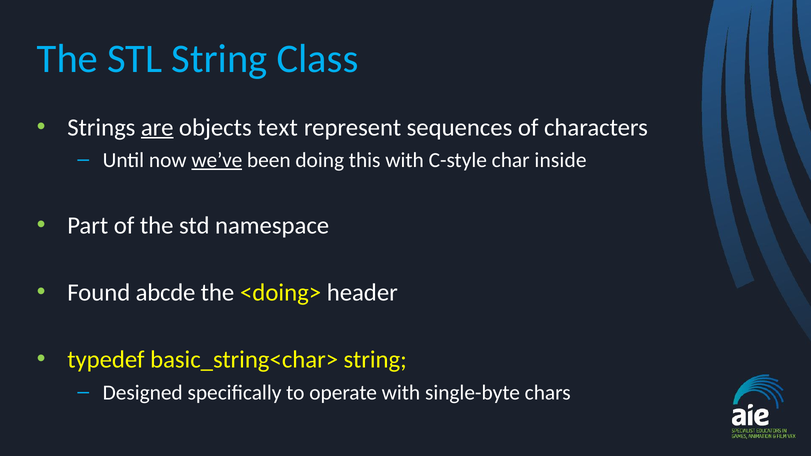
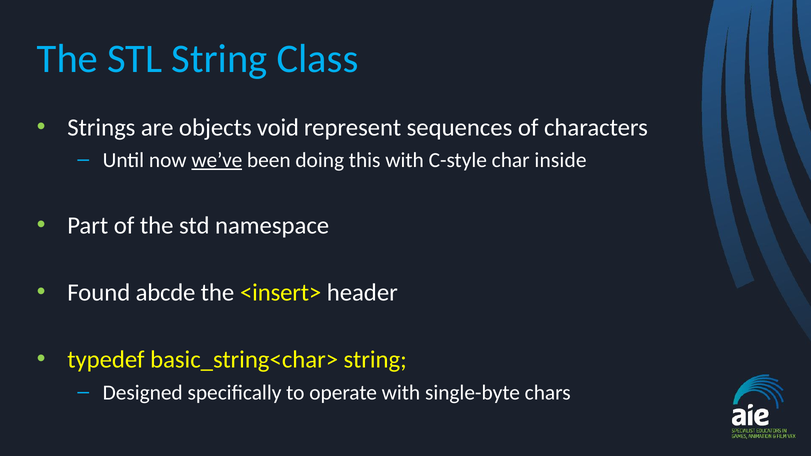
are underline: present -> none (157, 127)
text: text -> void (278, 127)
<doing>: <doing> -> <insert> (281, 293)
